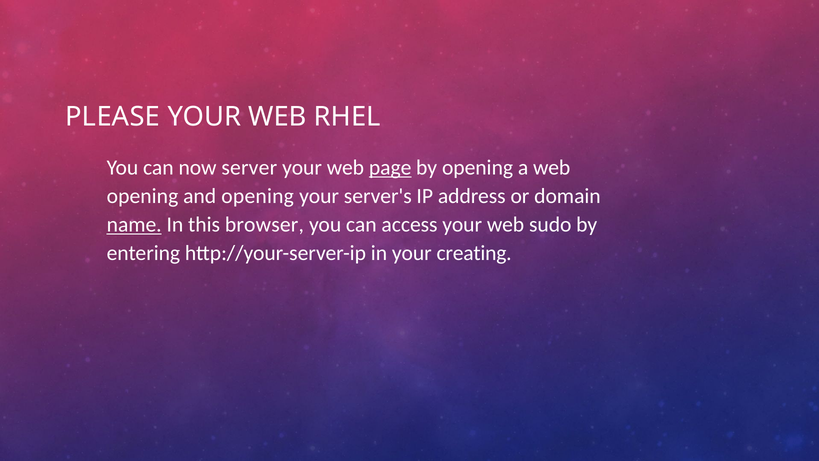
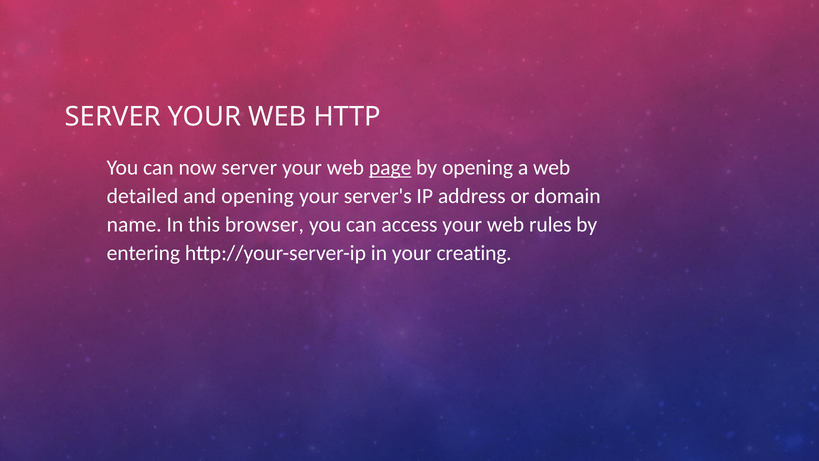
PLEASE: PLEASE -> SERVER (113, 117)
RHEL: RHEL -> HTTP (347, 117)
opening: opening -> detailed (143, 196)
name underline: present -> none (134, 225)
sudo: sudo -> rules (550, 225)
